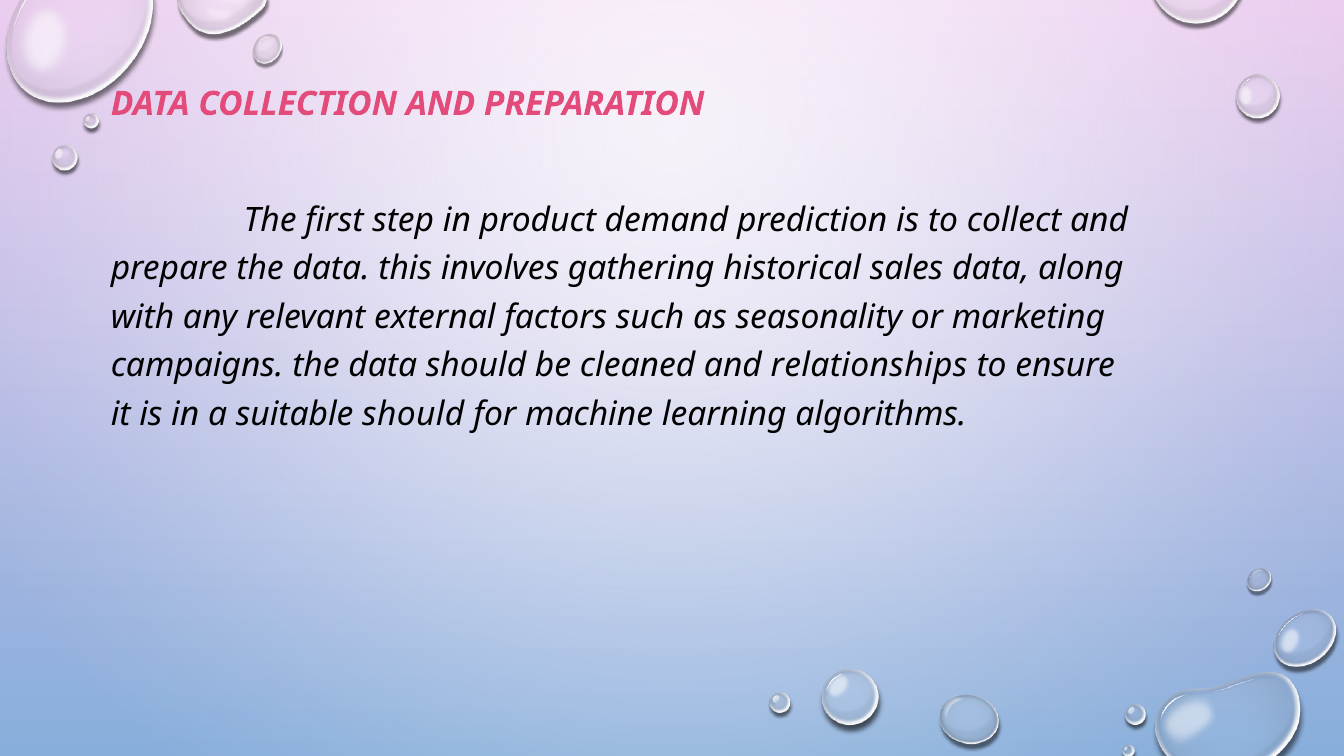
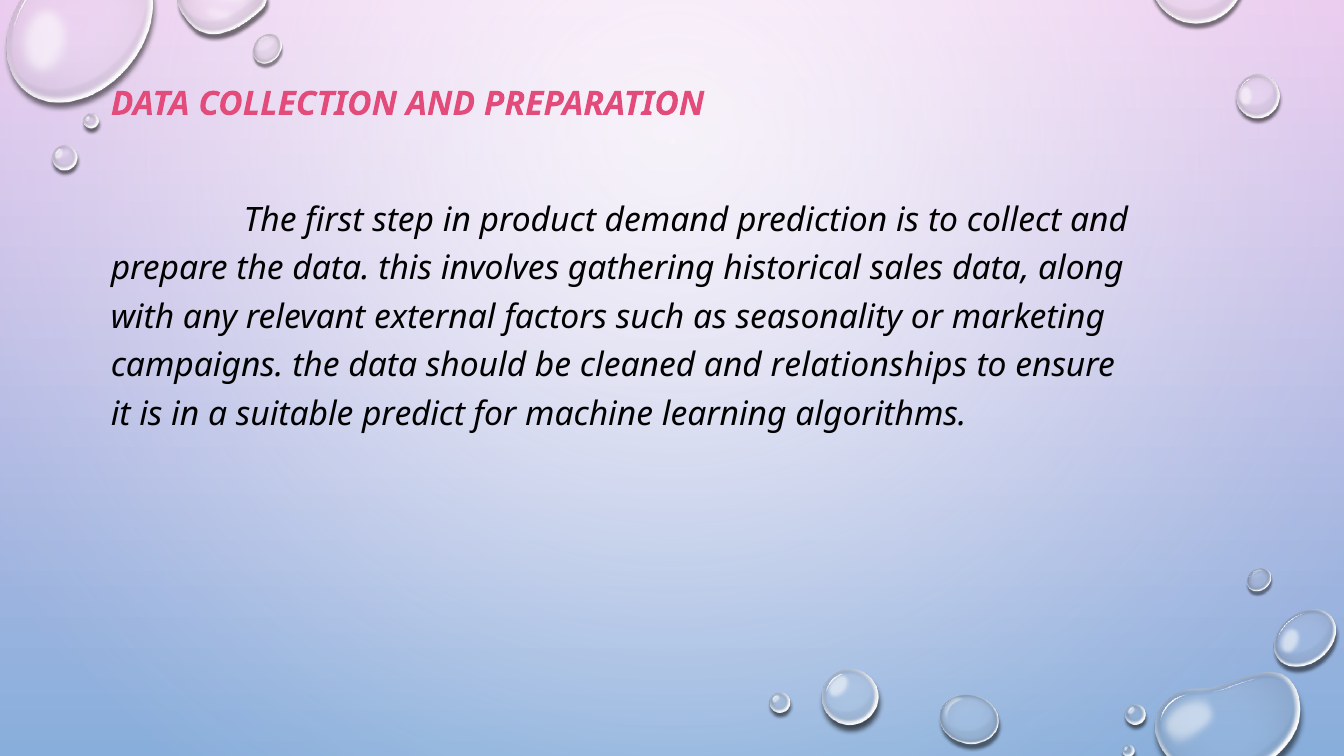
suitable should: should -> predict (414, 414)
